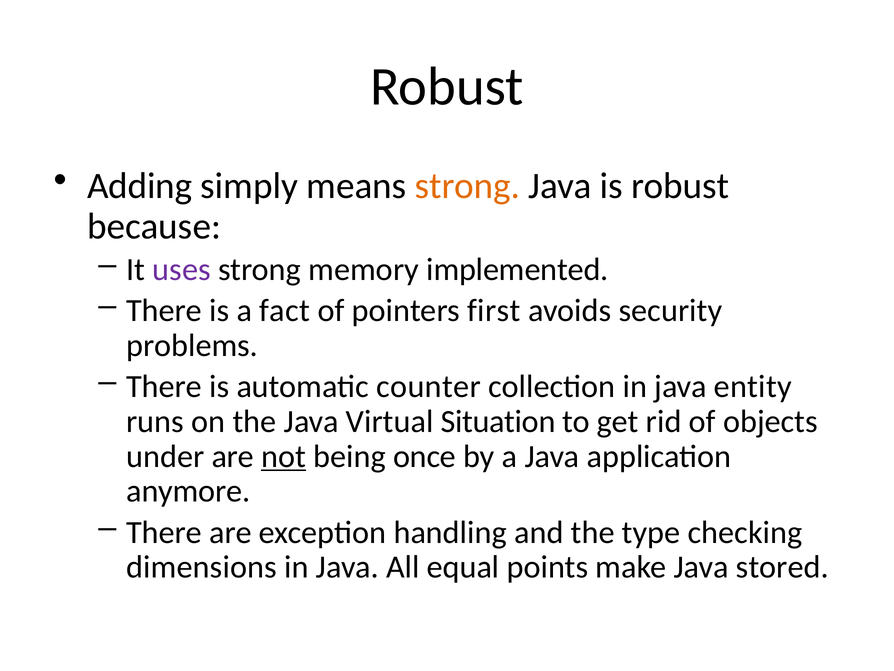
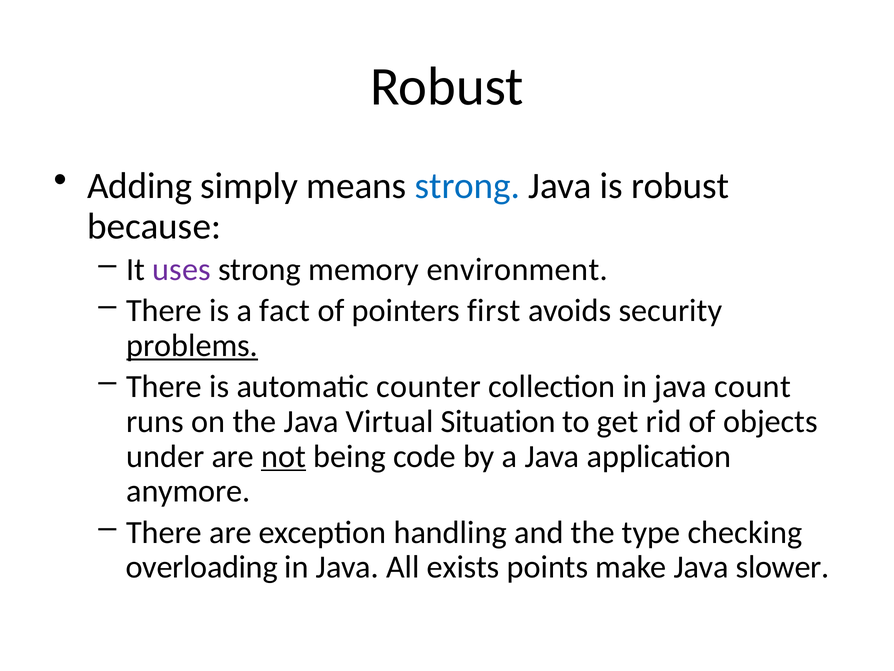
strong colour: orange -> blue (467, 186)
implemented: implemented -> environment (517, 269)
problems underline: none -> present (192, 345)
entity: entity -> count (753, 386)
once: once -> code (425, 456)
dimensions: dimensions -> overloading (202, 567)
equal: equal -> exists (463, 567)
stored: stored -> slower (783, 567)
